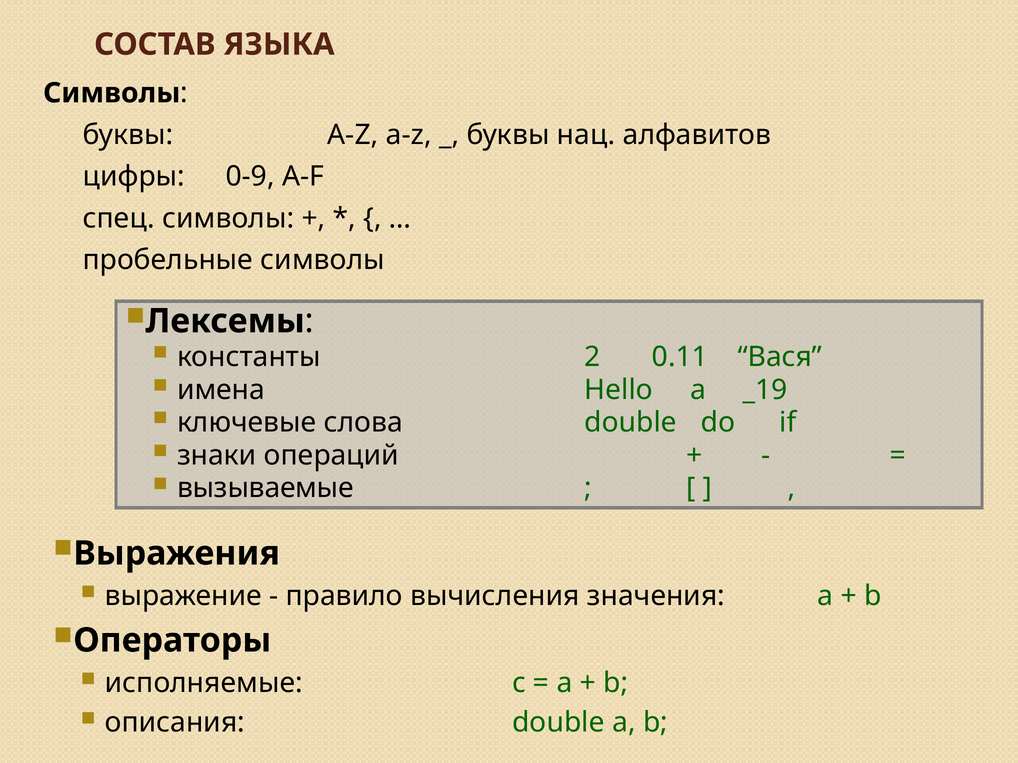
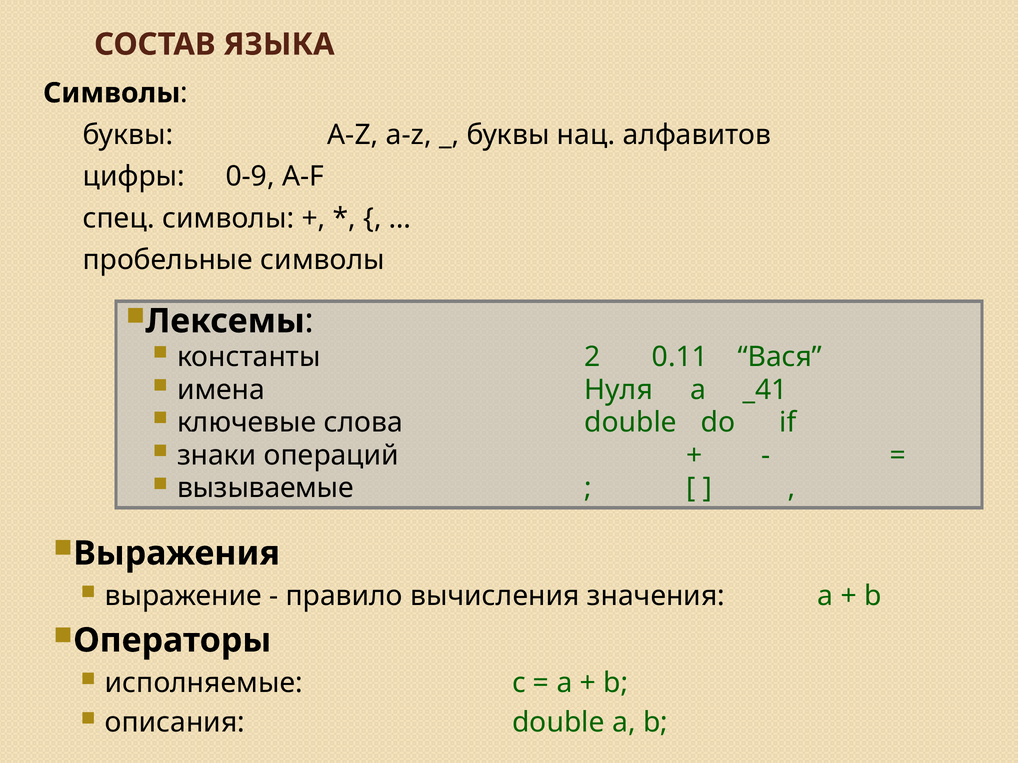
Hello: Hello -> Нуля (619, 390)
_19: _19 -> _41 (765, 390)
